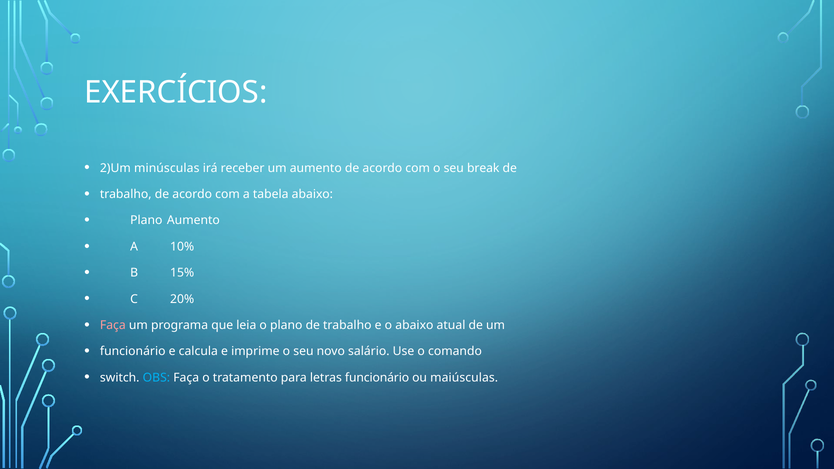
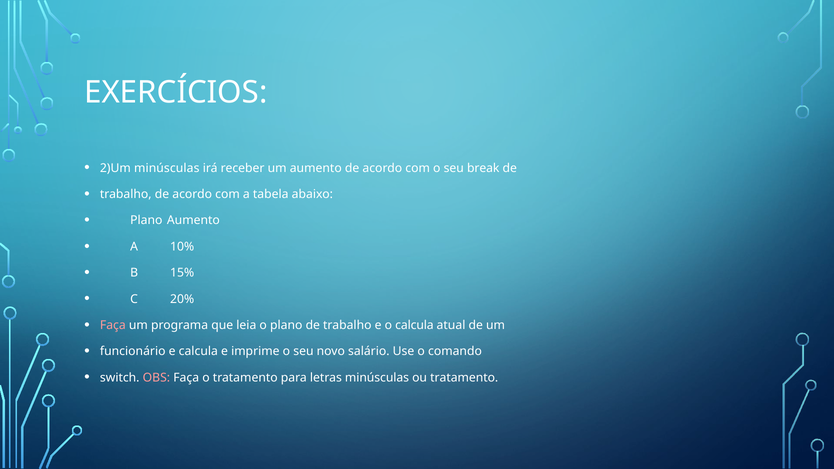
o abaixo: abaixo -> calcula (414, 325)
OBS colour: light blue -> pink (156, 378)
letras funcionário: funcionário -> minúsculas (377, 378)
ou maiúsculas: maiúsculas -> tratamento (464, 378)
